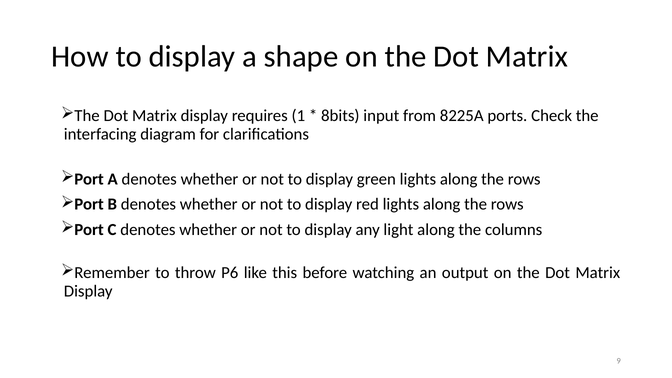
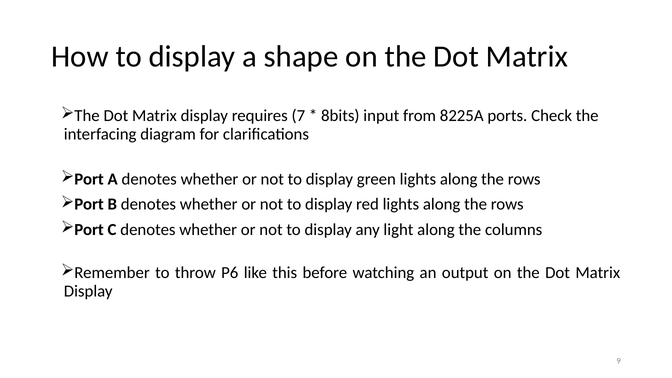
1: 1 -> 7 (298, 116)
